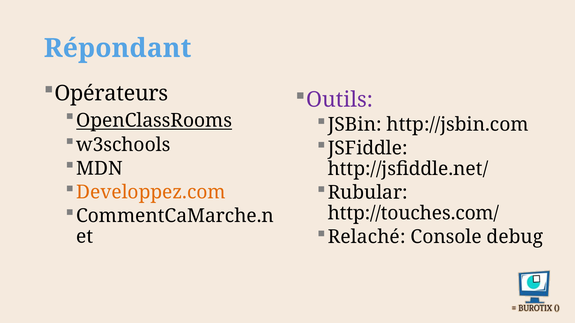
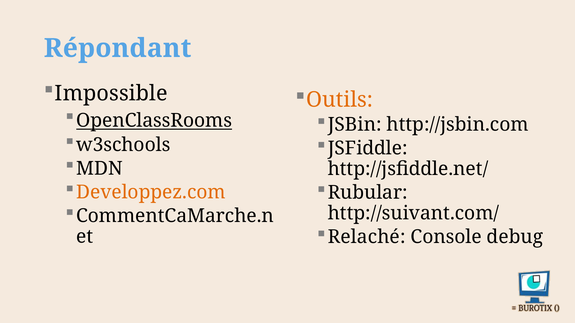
Opérateurs: Opérateurs -> Impossible (111, 93)
Outils colour: purple -> orange (340, 100)
http://touches.com/: http://touches.com/ -> http://suivant.com/ (413, 214)
